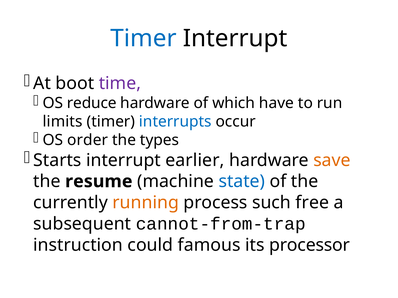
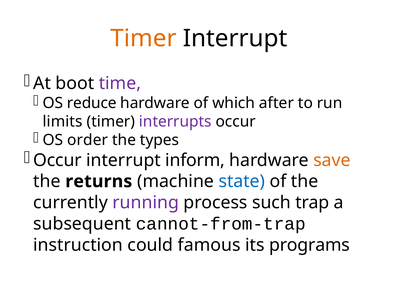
Timer colour: blue -> orange (143, 39)
have: have -> after (276, 103)
interrupts colour: blue -> purple (175, 122)
Starts: Starts -> Occur (57, 160)
earlier: earlier -> inform (195, 160)
resume: resume -> returns (99, 182)
running colour: orange -> purple (146, 203)
free: free -> trap (312, 203)
processor: processor -> programs (310, 245)
